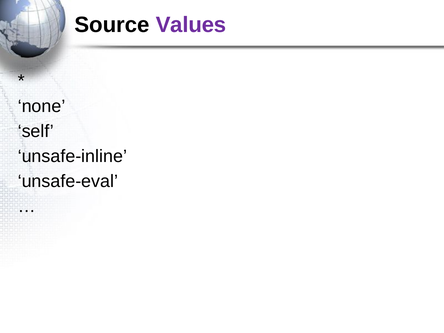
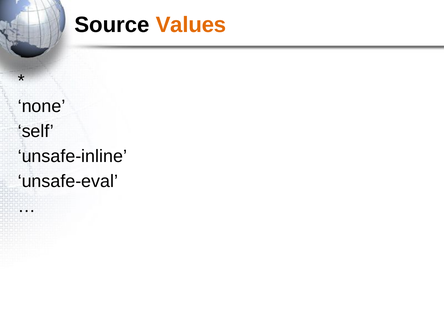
Values colour: purple -> orange (191, 25)
